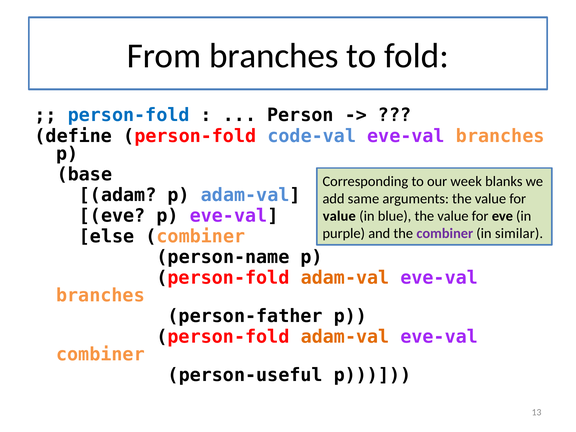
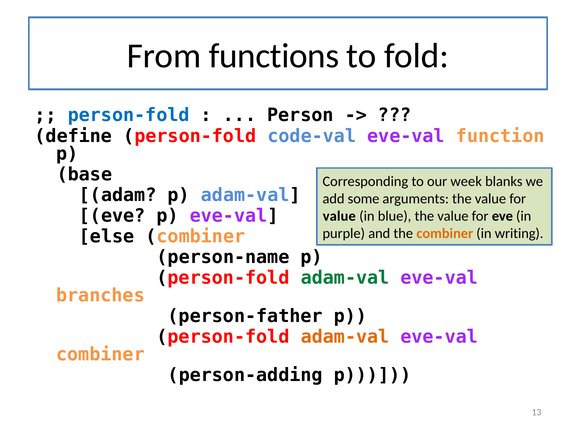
From branches: branches -> functions (274, 56)
branches: branches -> function (500, 136)
same: same -> some (364, 199)
combiner colour: purple -> orange (445, 233)
similar: similar -> writing (519, 233)
adam-val colour: orange -> green (345, 278)
person-useful: person-useful -> person-adding (245, 375)
